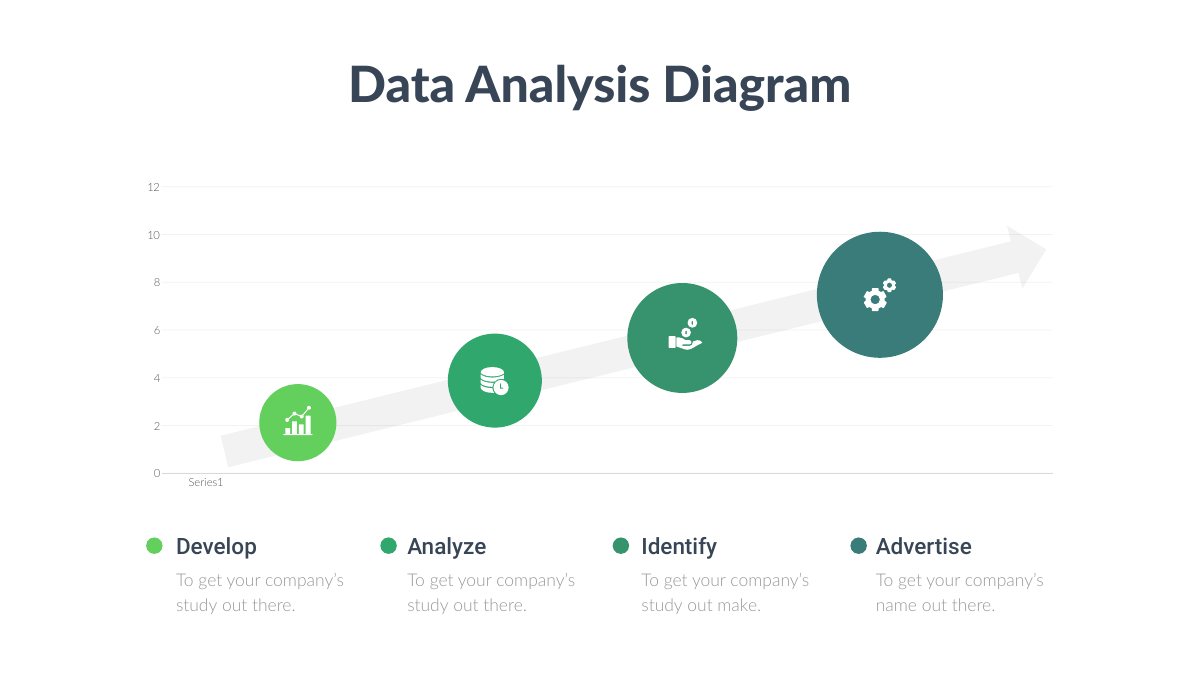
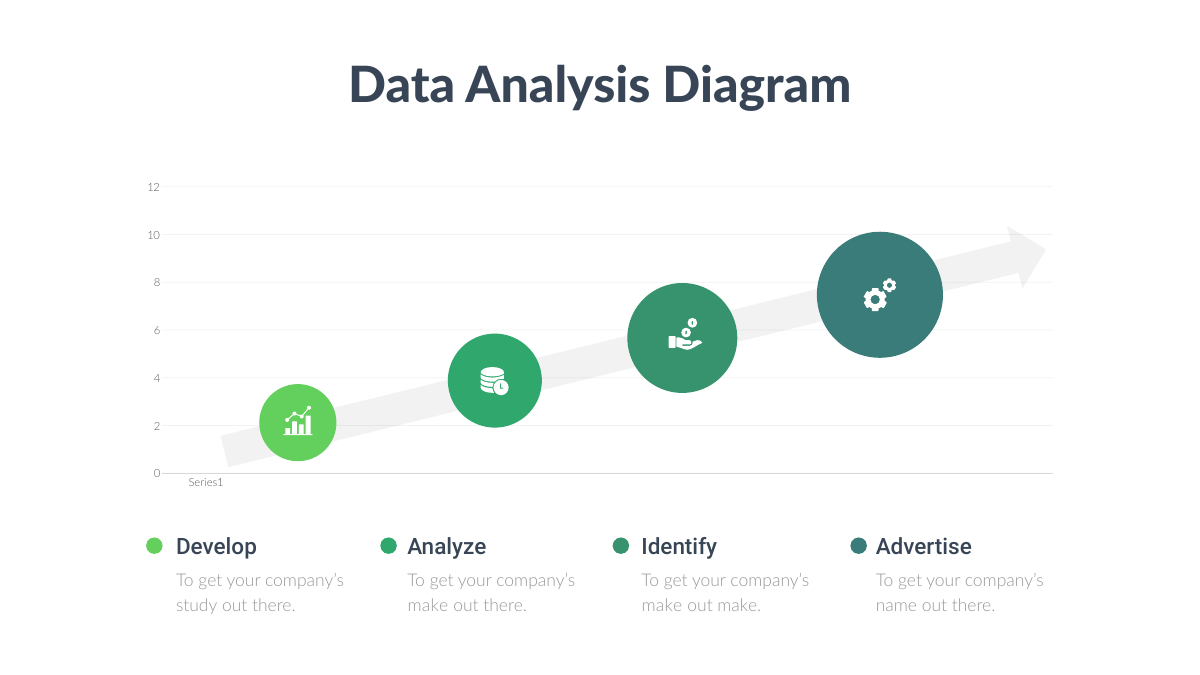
study: study -> make (428, 606)
study: study -> make (662, 606)
